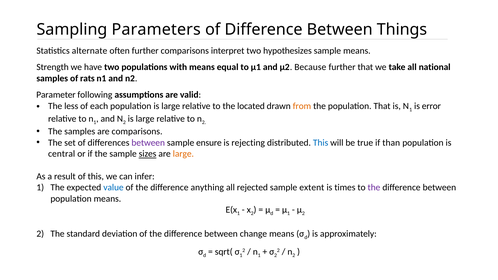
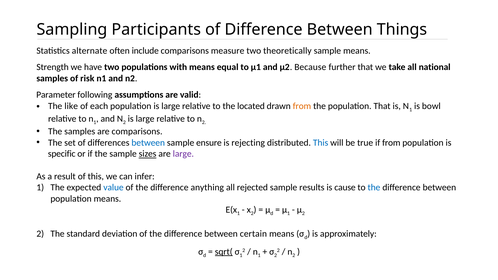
Parameters: Parameters -> Participants (156, 29)
often further: further -> include (145, 51)
interpret: interpret -> measure (228, 51)
hypothesizes: hypothesizes -> theoretically (287, 51)
rats: rats -> risk (87, 78)
less: less -> like (71, 106)
error: error -> bowl (431, 106)
between colour: purple -> blue (148, 143)
if than: than -> from (391, 143)
central: central -> specific (62, 154)
large colour: orange -> purple (183, 154)
extent: extent -> results (312, 188)
times: times -> cause (345, 188)
the colour: purple -> blue (374, 188)
change: change -> certain (253, 234)
sqrt( underline: none -> present (224, 252)
